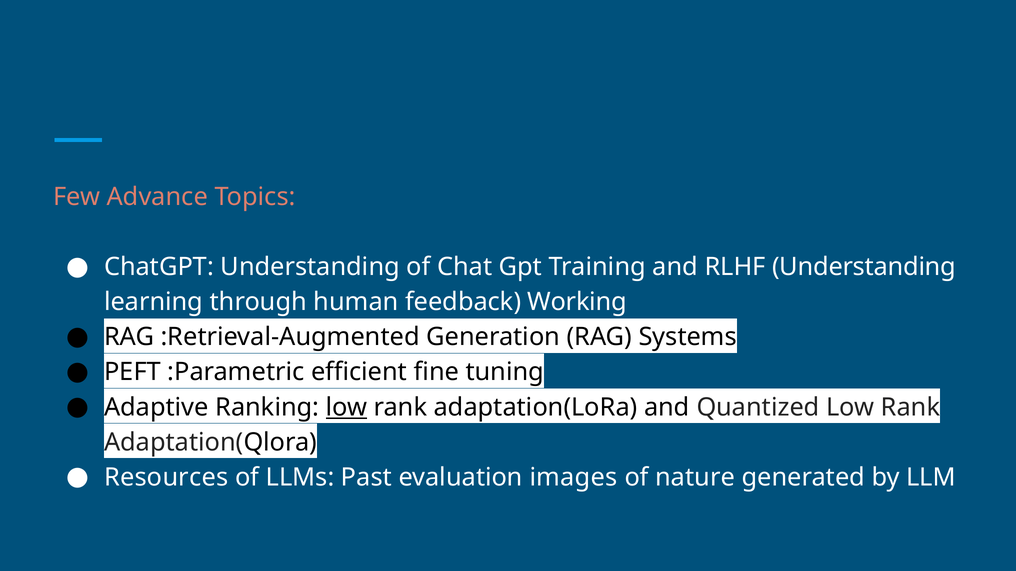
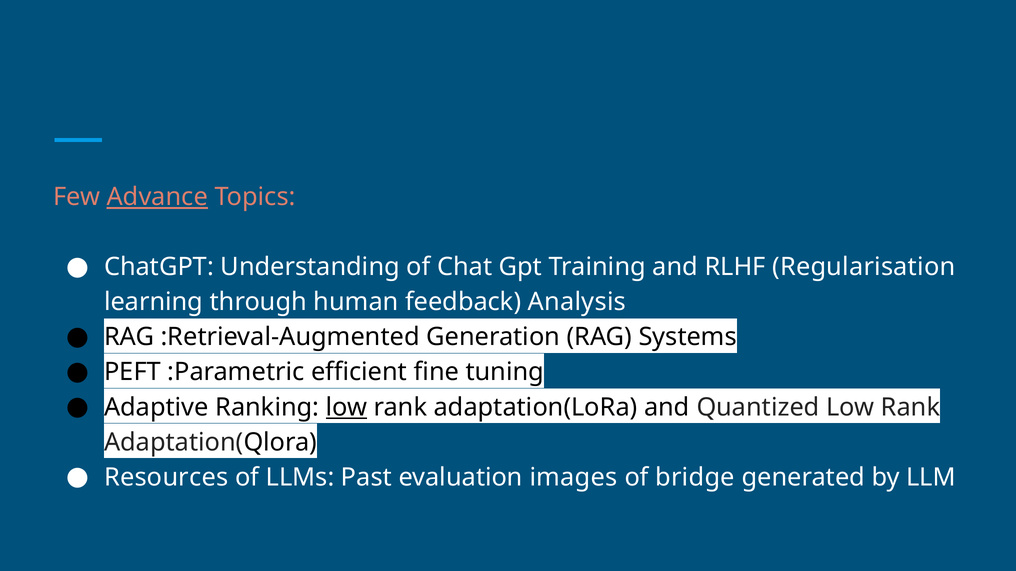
Advance underline: none -> present (157, 197)
RLHF Understanding: Understanding -> Regularisation (864, 267)
Working: Working -> Analysis (577, 302)
nature: nature -> bridge (695, 478)
